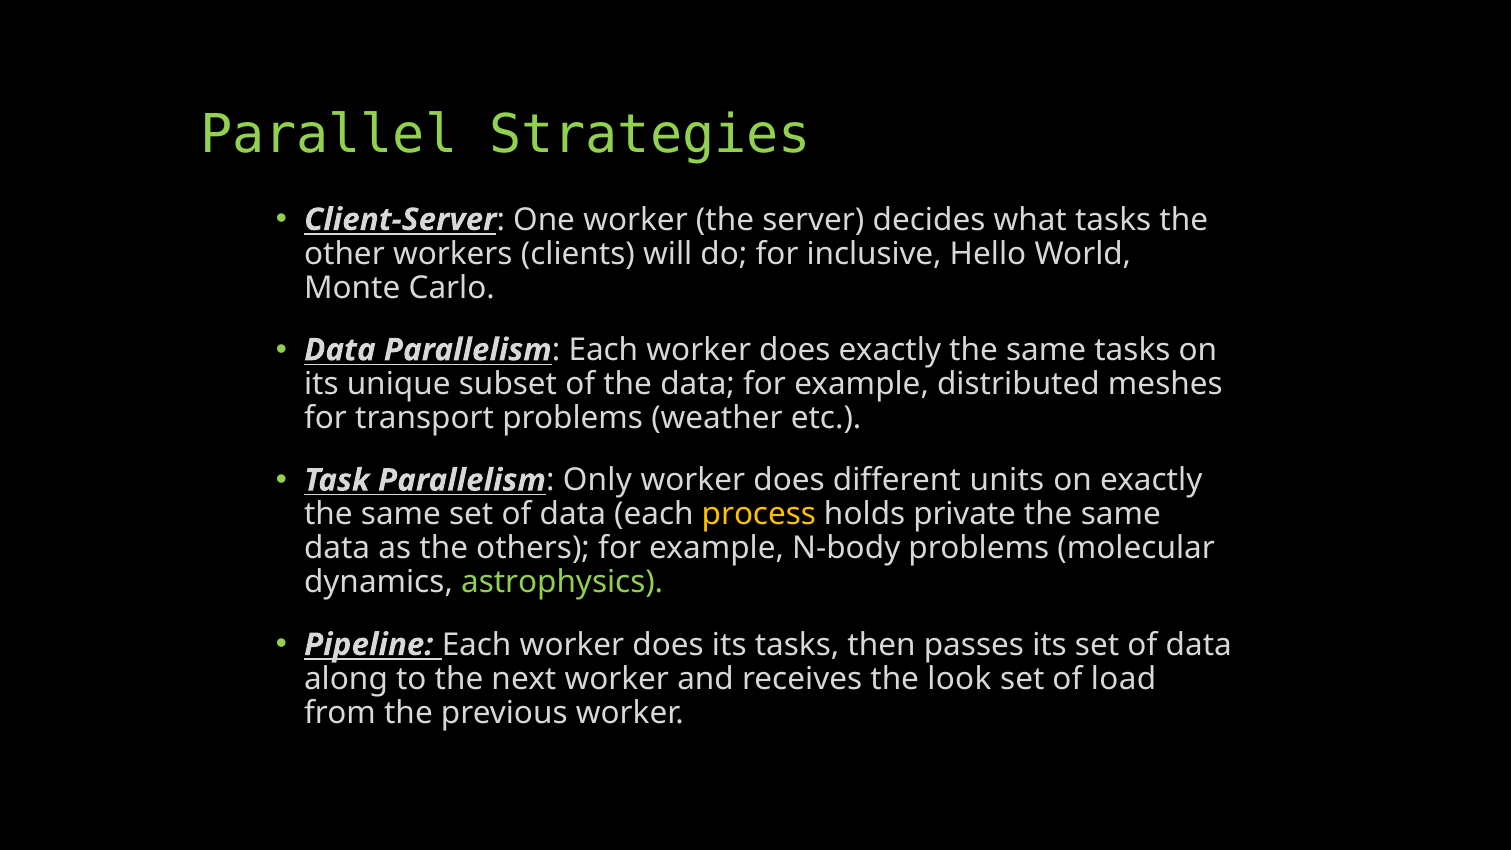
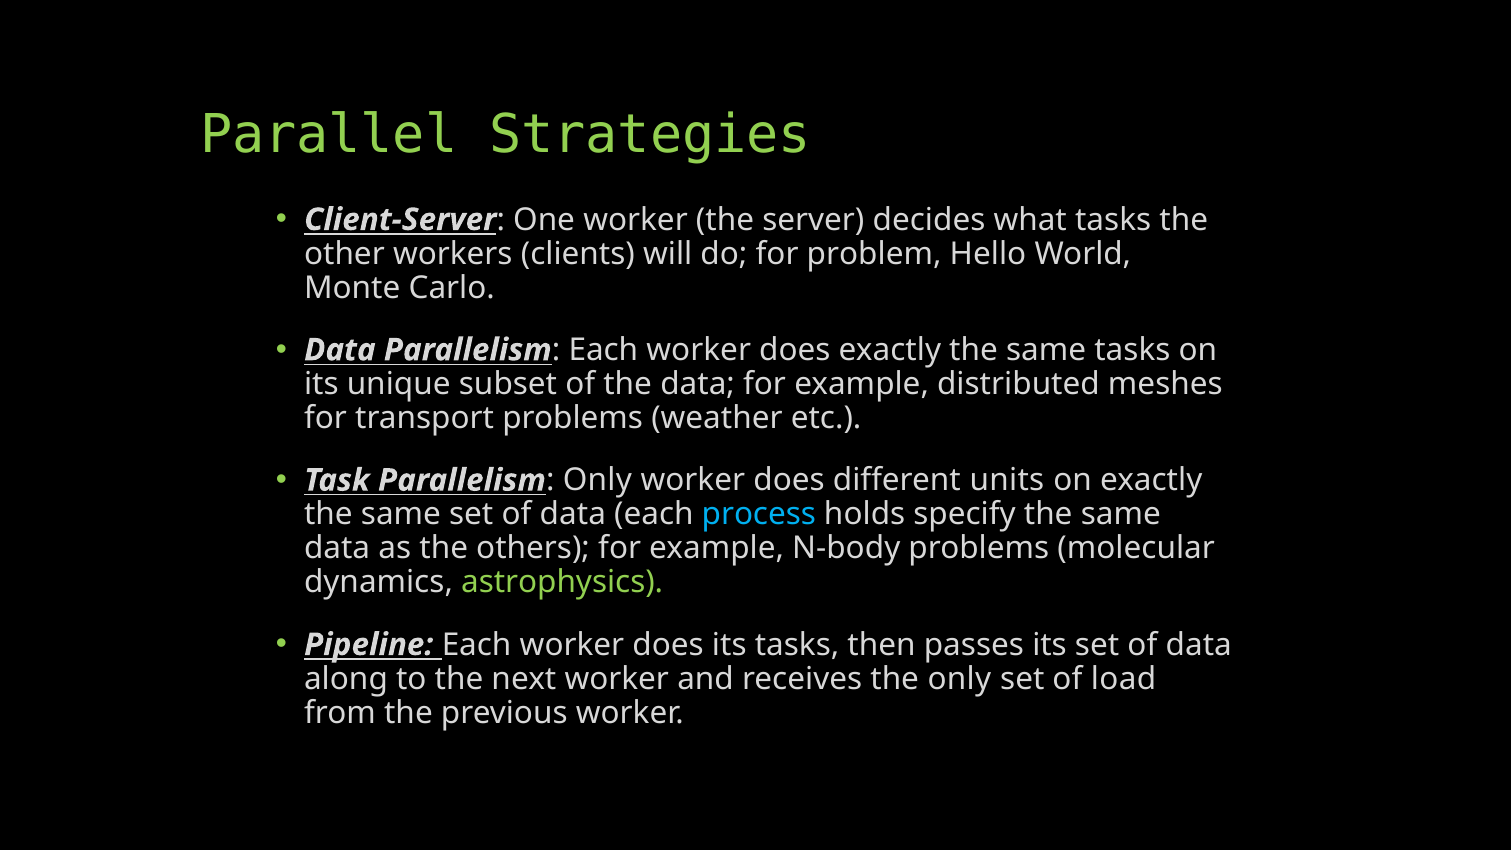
inclusive: inclusive -> problem (874, 254)
process colour: yellow -> light blue (759, 514)
private: private -> specify (965, 514)
the look: look -> only (959, 679)
